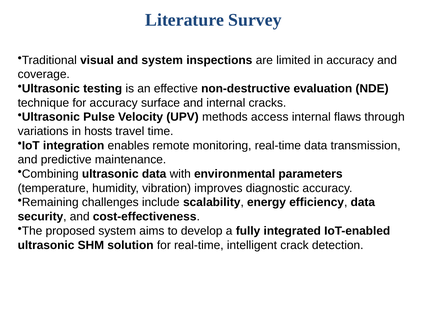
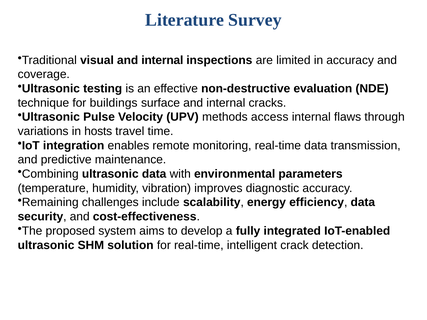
visual and system: system -> internal (162, 60)
for accuracy: accuracy -> buildings (114, 103)
